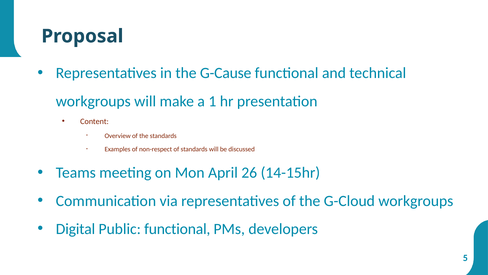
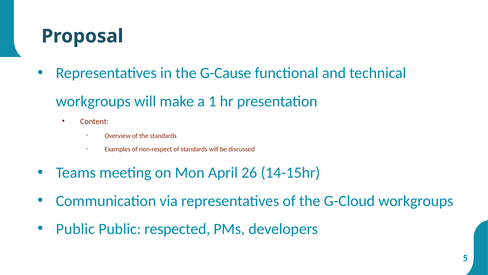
Digital: Digital -> Public (75, 229)
Public functional: functional -> respected (177, 229)
